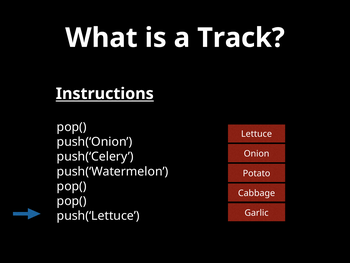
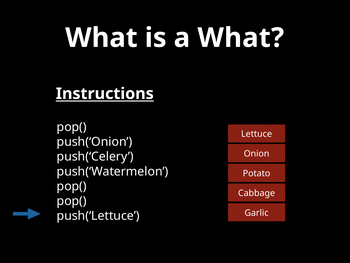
a Track: Track -> What (241, 38)
